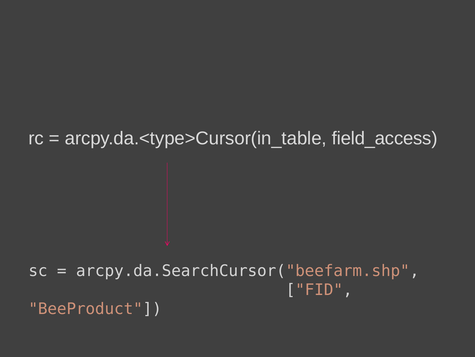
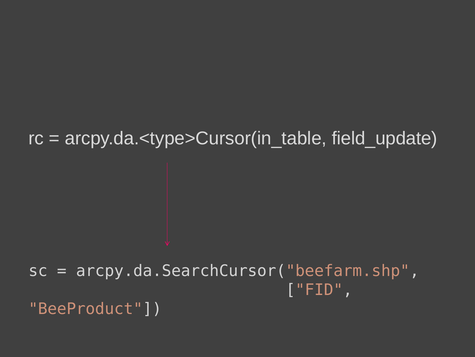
field_access: field_access -> field_update (385, 138)
